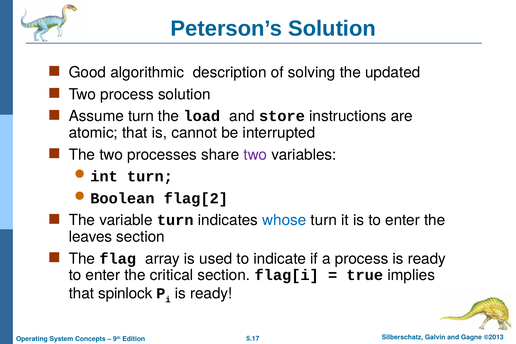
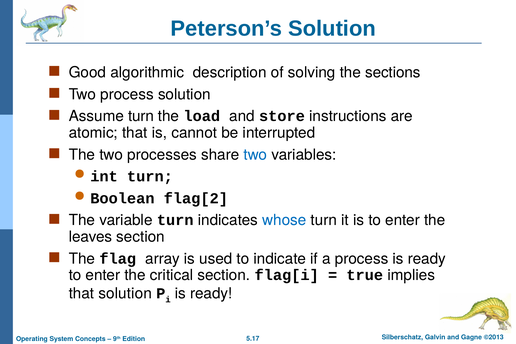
updated: updated -> sections (393, 72)
two colour: purple -> blue (255, 155)
that spinlock: spinlock -> solution (125, 294)
